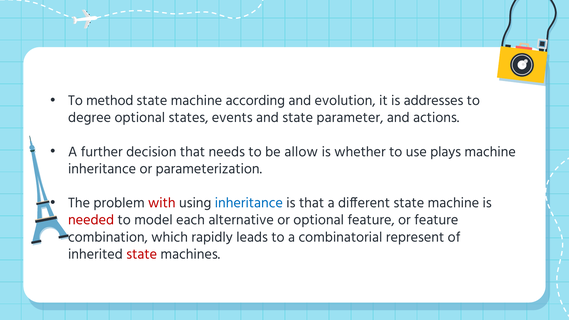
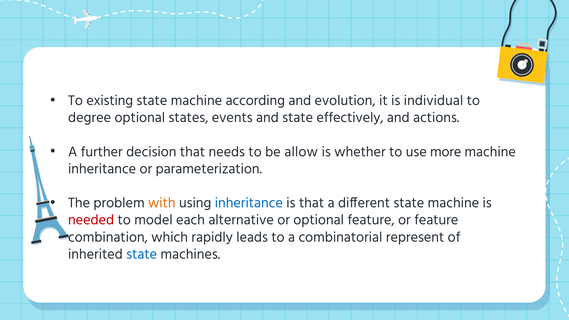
method: method -> existing (110, 101)
addresses: addresses -> individual (433, 101)
parameter: parameter -> effectively (350, 118)
plays: plays -> more (446, 152)
with colour: red -> orange (162, 203)
state colour: red -> blue (142, 254)
